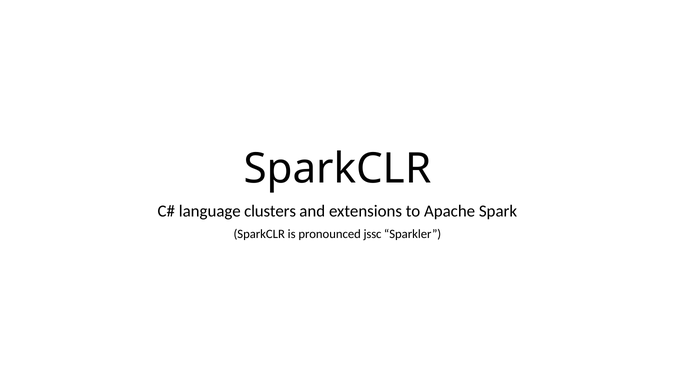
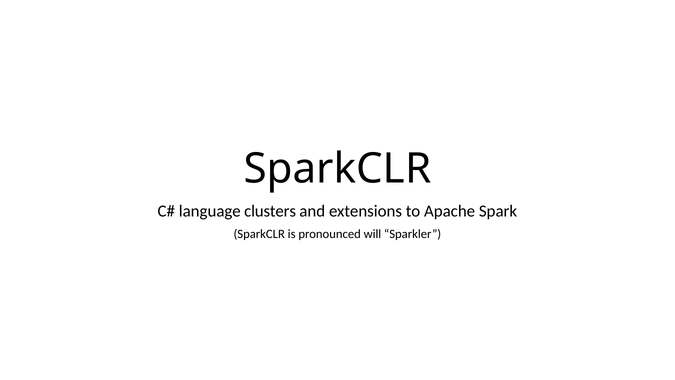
jssc: jssc -> will (372, 234)
